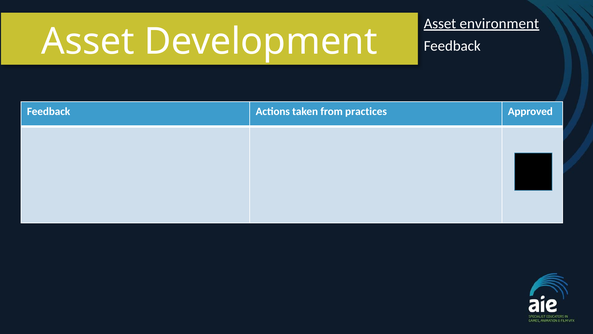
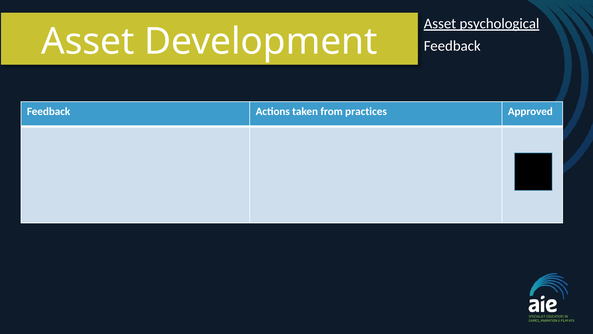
environment: environment -> psychological (499, 24)
